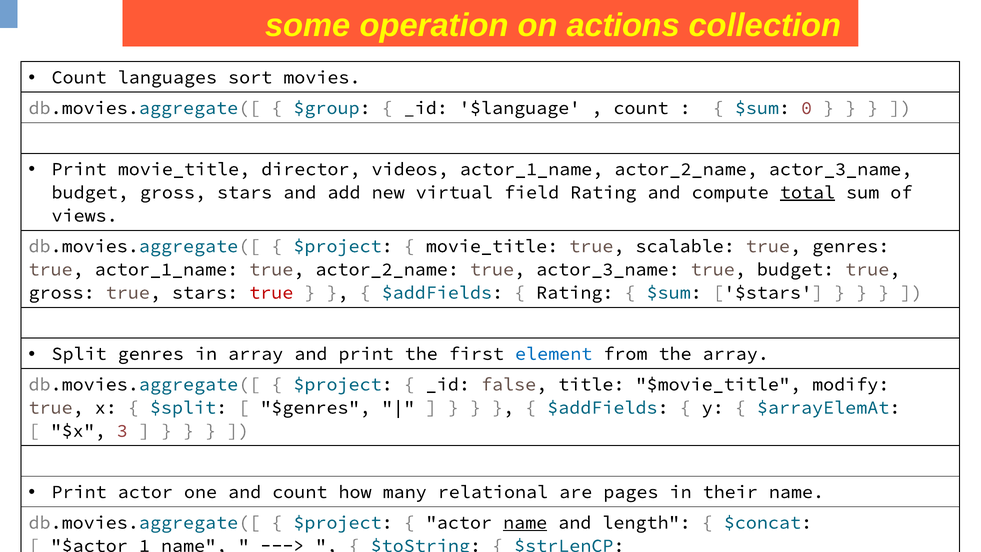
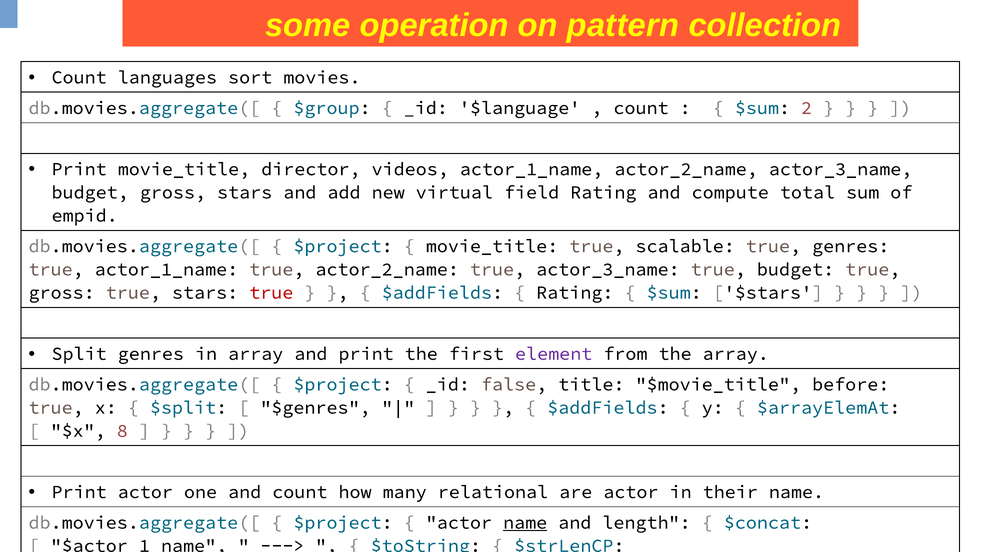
actions: actions -> pattern (623, 26)
0: 0 -> 2 (807, 108)
total underline: present -> none (807, 192)
views: views -> empid (85, 215)
element colour: blue -> purple (554, 354)
modify: modify -> before (851, 384)
3: 3 -> 8 (122, 431)
are pages: pages -> actor (631, 492)
